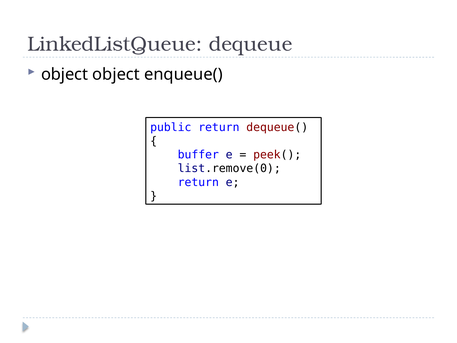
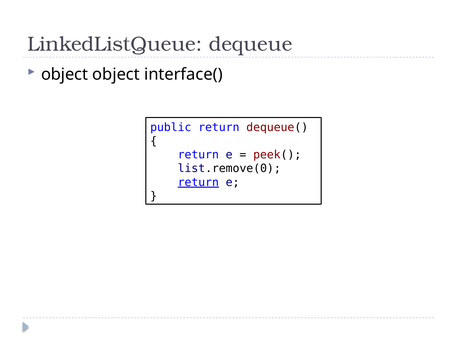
enqueue(: enqueue( -> interface( (183, 74)
buffer: buffer -> return (198, 155)
return underline: none -> present (198, 182)
